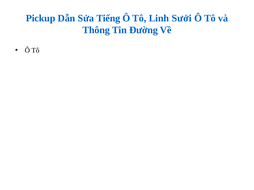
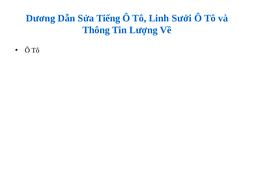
Pickup: Pickup -> Dương (40, 18)
Đường: Đường -> Lượng (143, 30)
